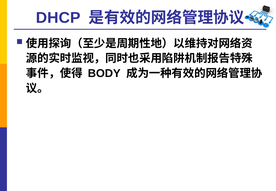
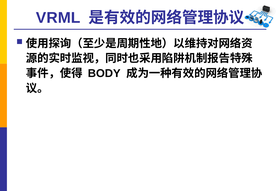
DHCP: DHCP -> VRML (58, 18)
